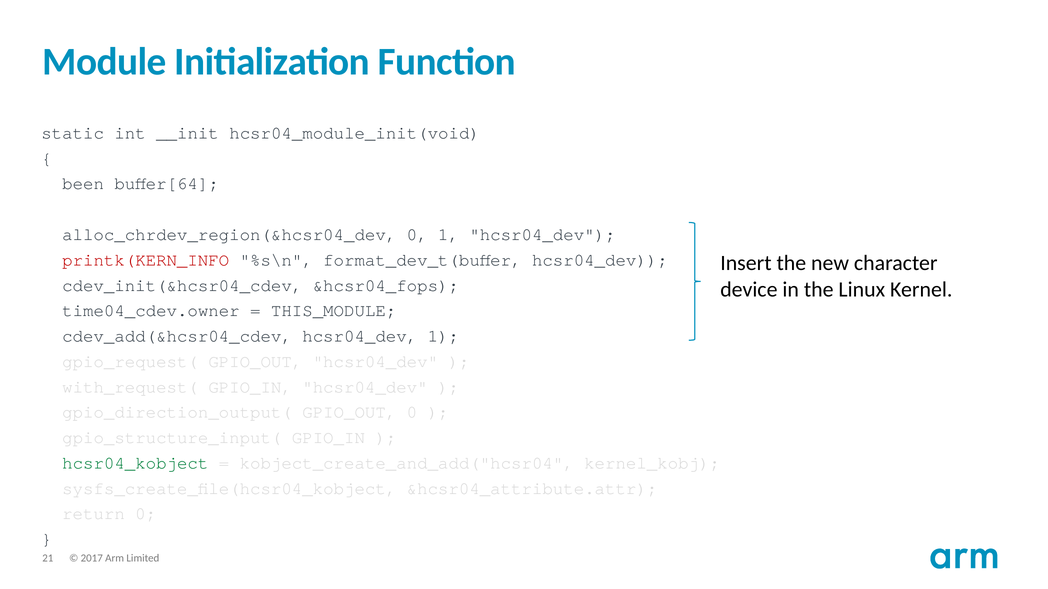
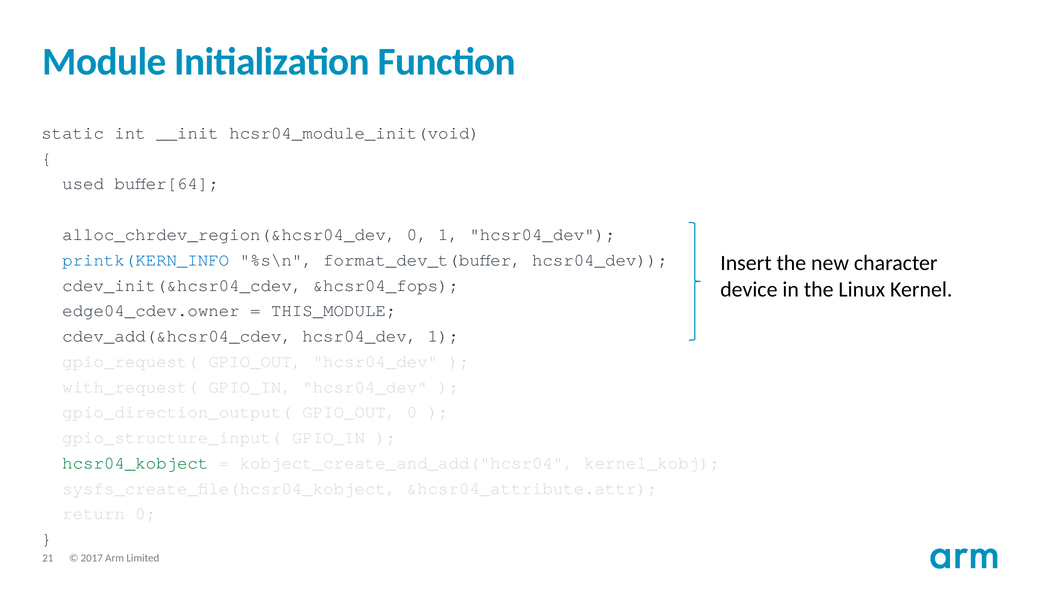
been: been -> used (83, 184)
printk(KERN_INFO colour: red -> blue (146, 260)
time04_cdev.owner: time04_cdev.owner -> edge04_cdev.owner (151, 311)
